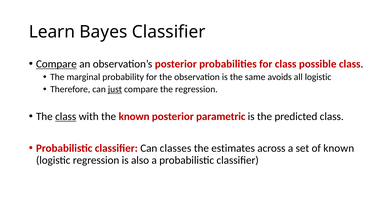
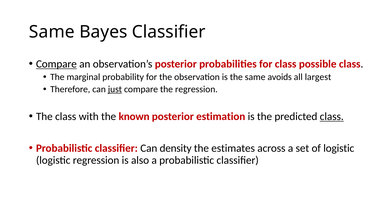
Learn: Learn -> Same (52, 32)
all logistic: logistic -> largest (318, 77)
class underline: present -> none (66, 117)
parametric: parametric -> estimation (221, 117)
class underline: none -> present (332, 117)
classes: classes -> density (176, 148)
of known: known -> logistic (339, 148)
